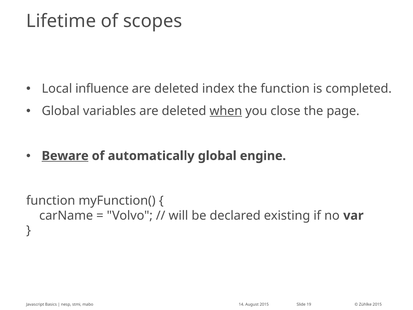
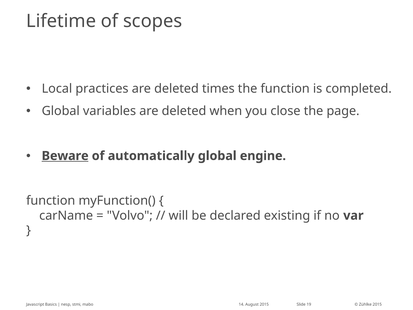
influence: influence -> practices (102, 89)
index: index -> times (218, 89)
when underline: present -> none (226, 111)
